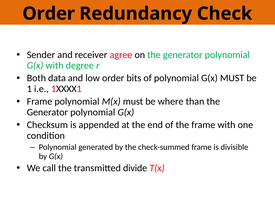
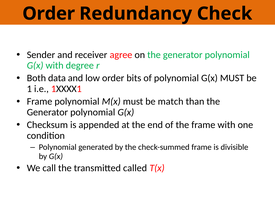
where: where -> match (171, 102)
divide: divide -> called (135, 168)
